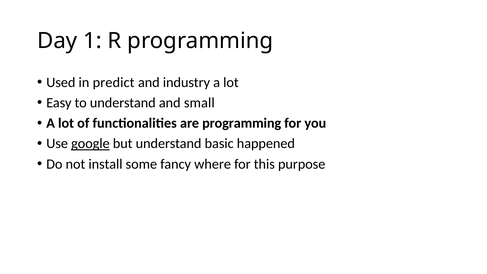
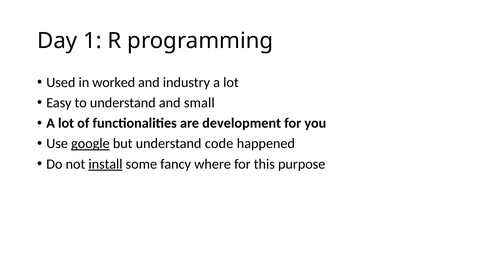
predict: predict -> worked (114, 82)
are programming: programming -> development (242, 123)
basic: basic -> code (219, 144)
install underline: none -> present (105, 164)
